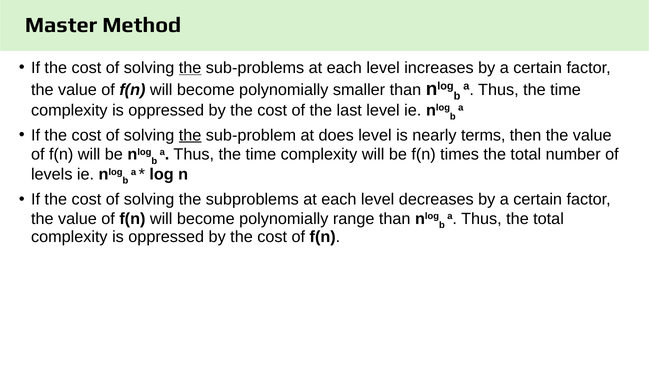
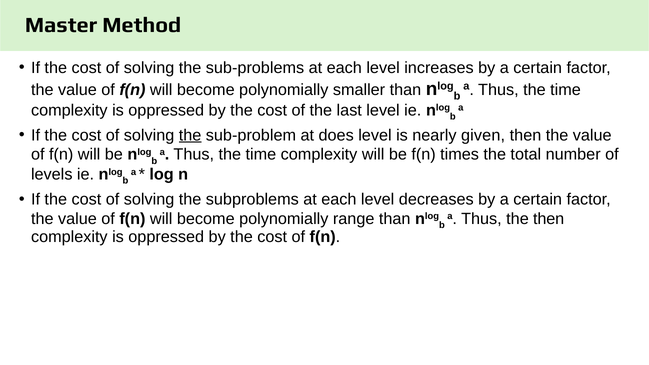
the underline: present -> none (190, 68)
terms: terms -> given (483, 135)
Thus the total: total -> then (549, 219)
